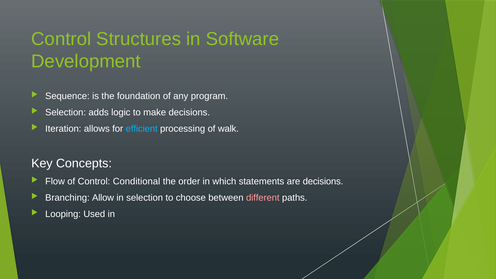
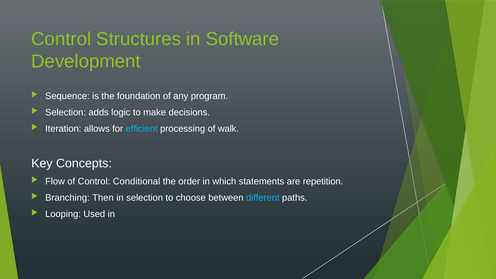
are decisions: decisions -> repetition (323, 181)
Allow: Allow -> Then (103, 198)
different colour: pink -> light blue (263, 198)
